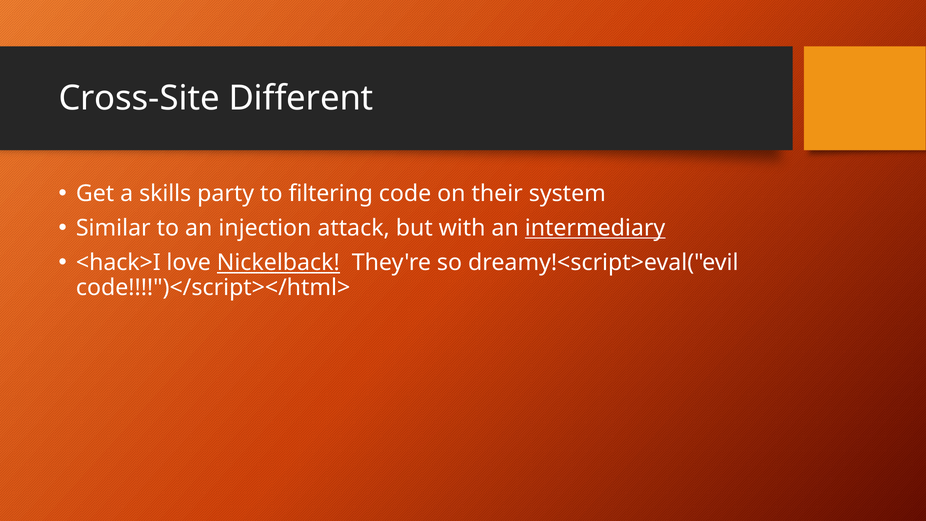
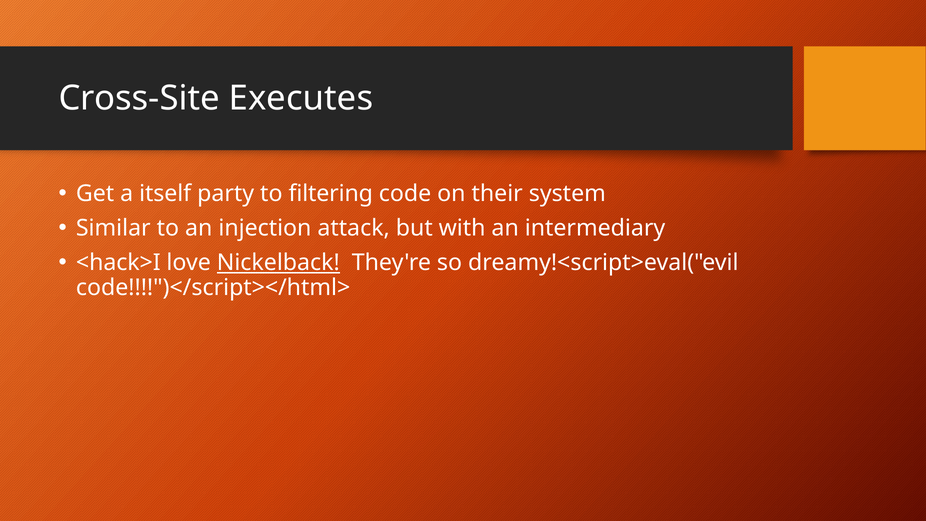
Different: Different -> Executes (301, 98)
skills: skills -> itself (165, 193)
intermediary underline: present -> none (595, 228)
